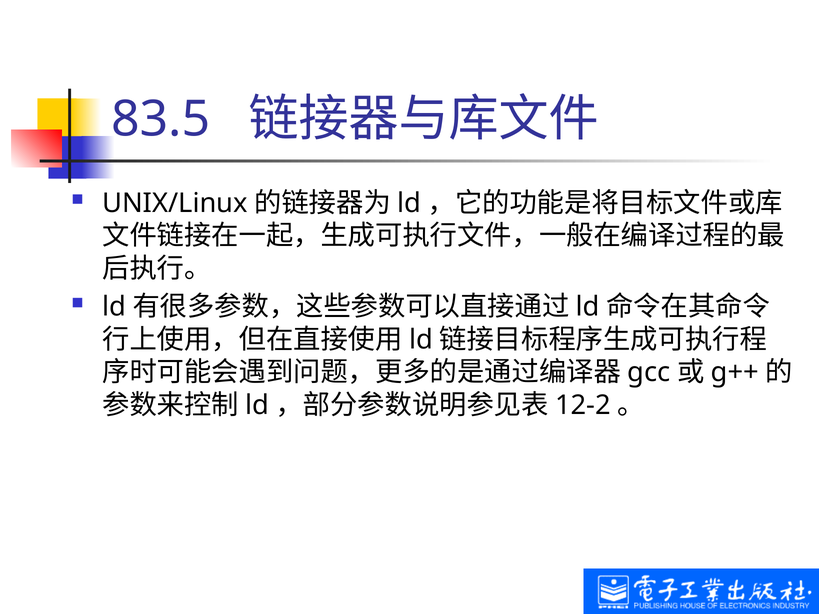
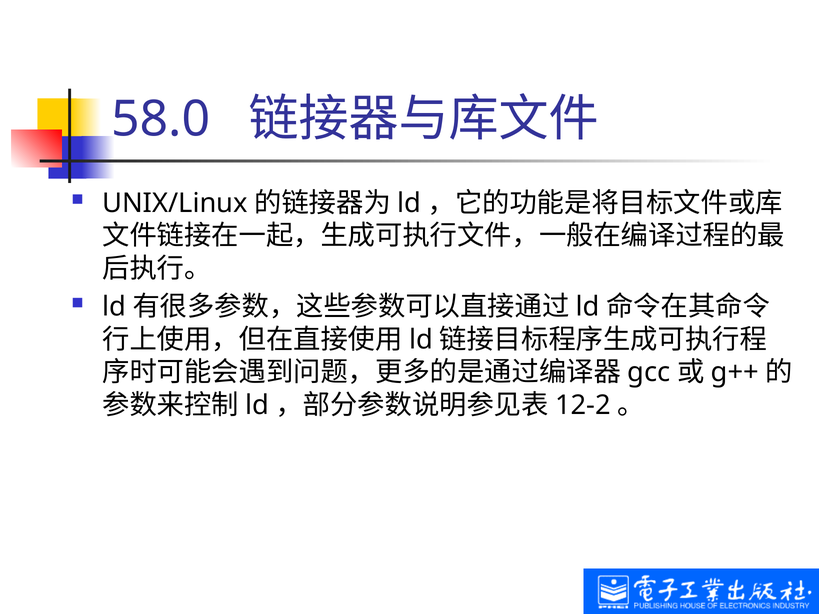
83.5: 83.5 -> 58.0 (161, 119)
